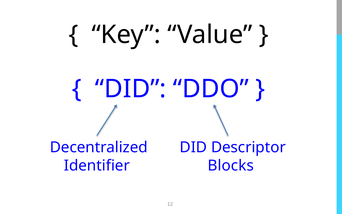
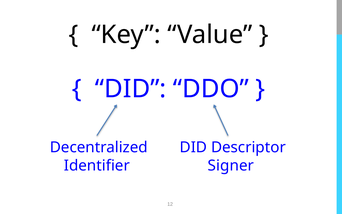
Blocks: Blocks -> Signer (231, 165)
